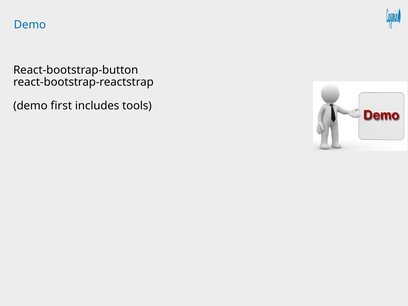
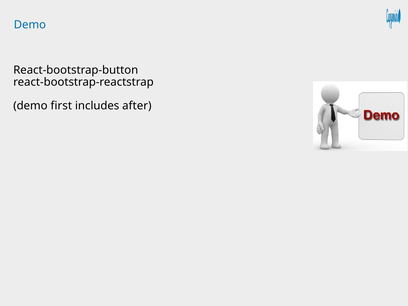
tools: tools -> after (137, 106)
